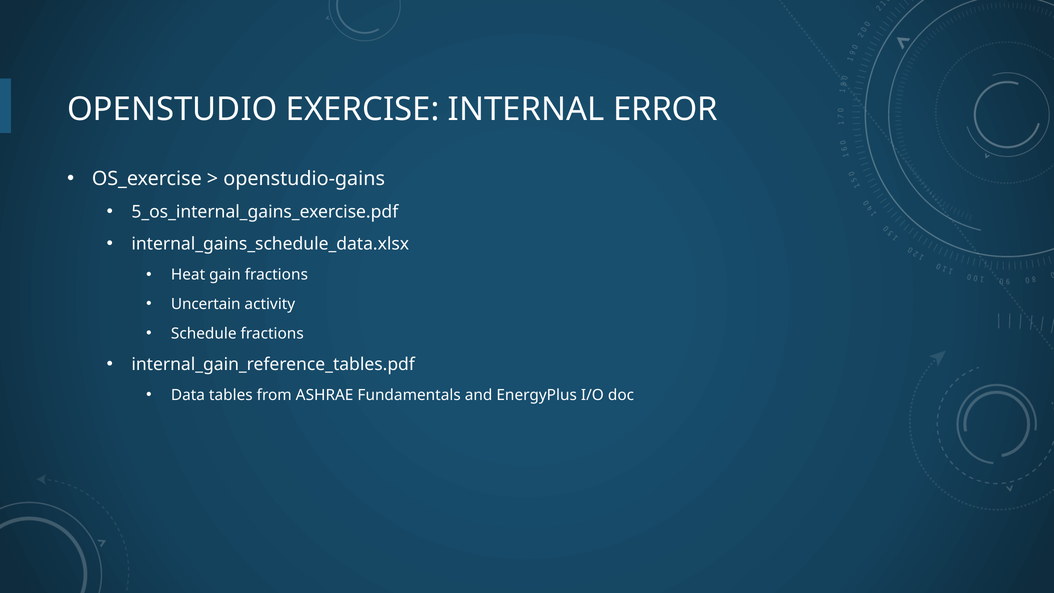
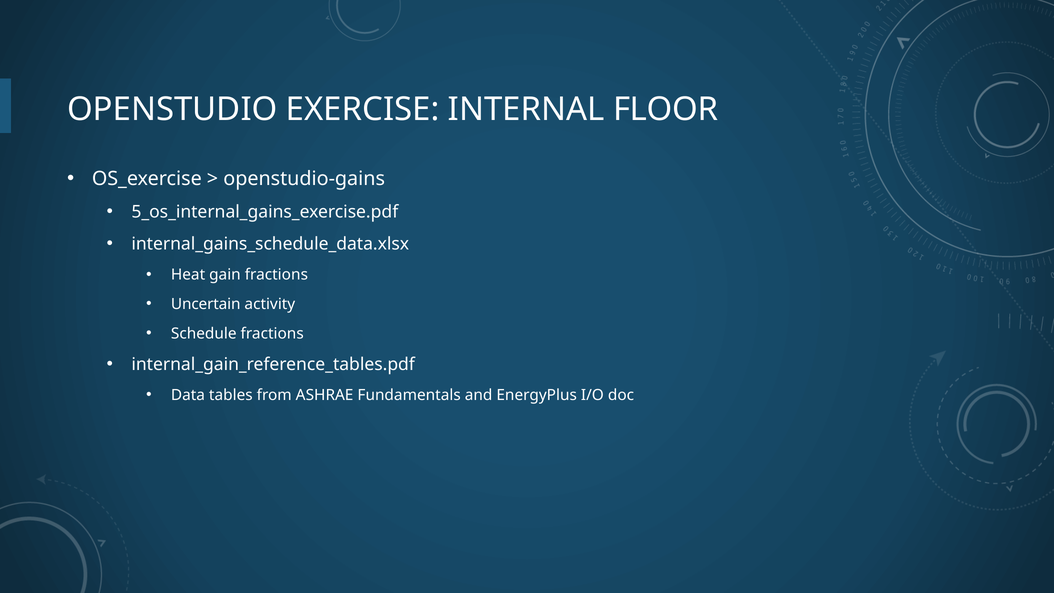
ERROR: ERROR -> FLOOR (666, 109)
